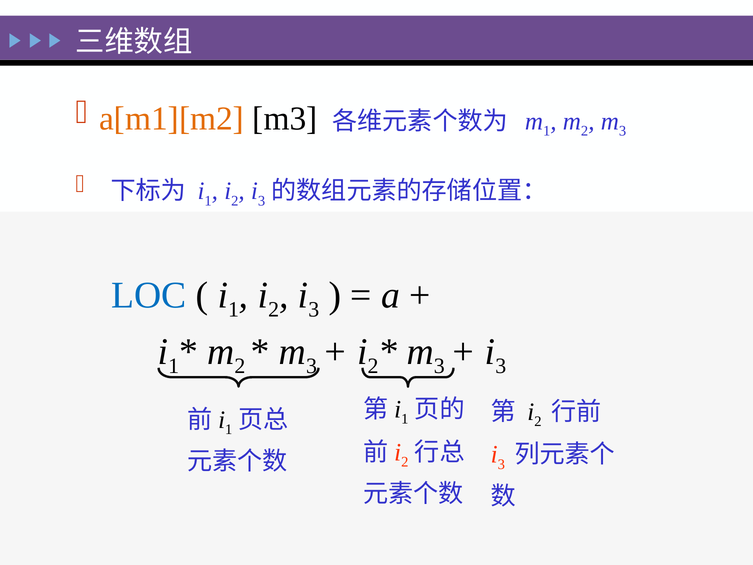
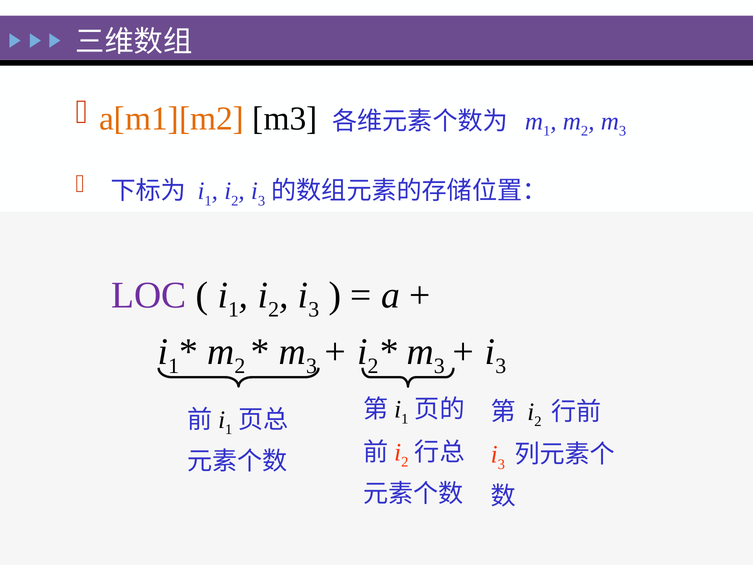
LOC colour: blue -> purple (149, 295)
